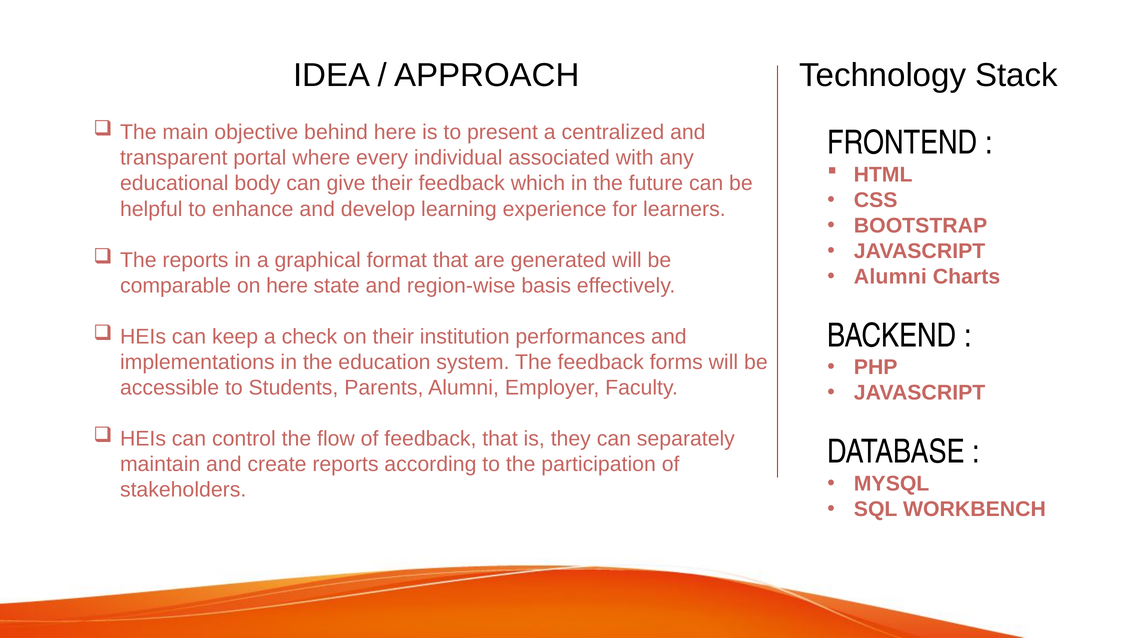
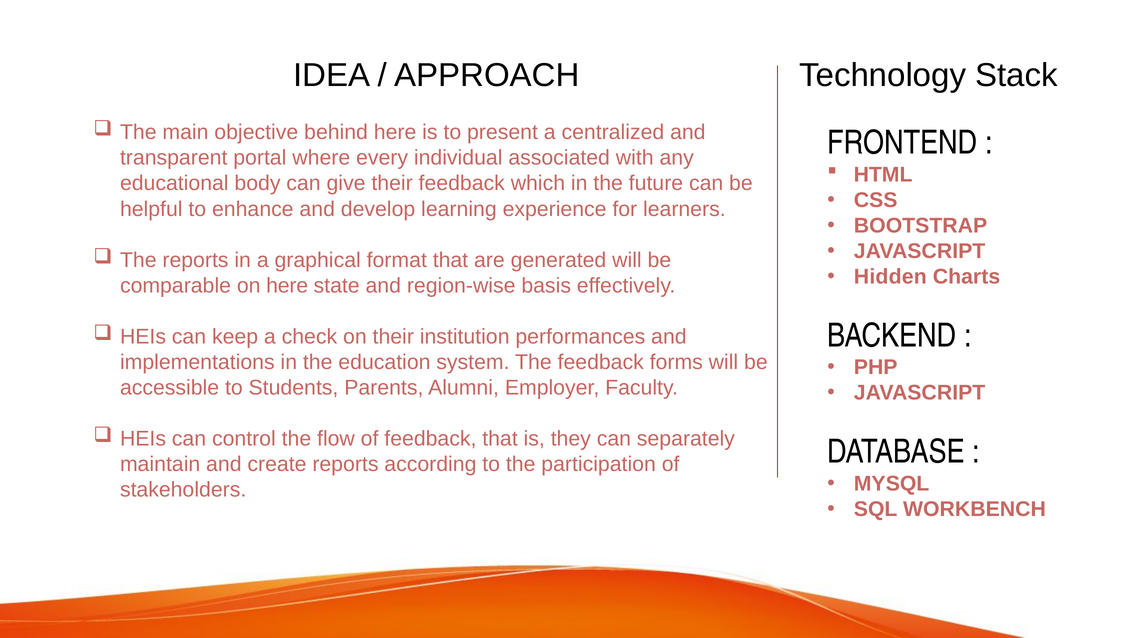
Alumni: Alumni -> Hidden (890, 277)
